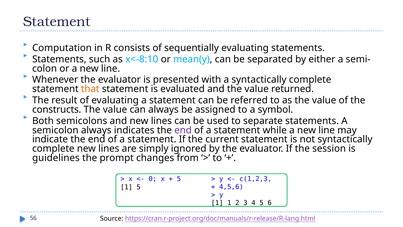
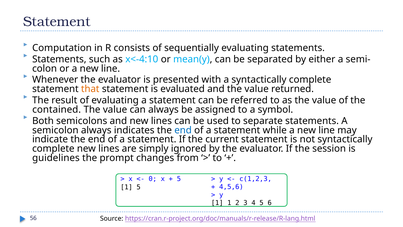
x<-8:10: x<-8:10 -> x<-4:10 (142, 59)
constructs: constructs -> contained (57, 109)
end colour: purple -> blue (183, 130)
